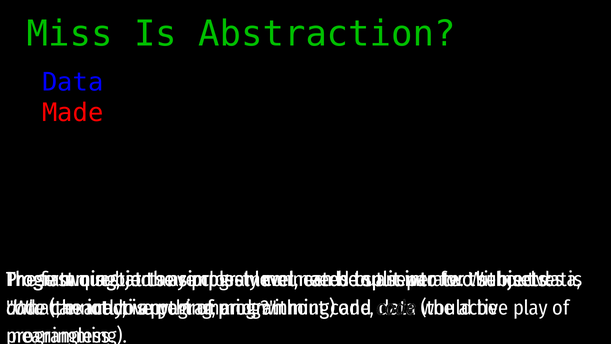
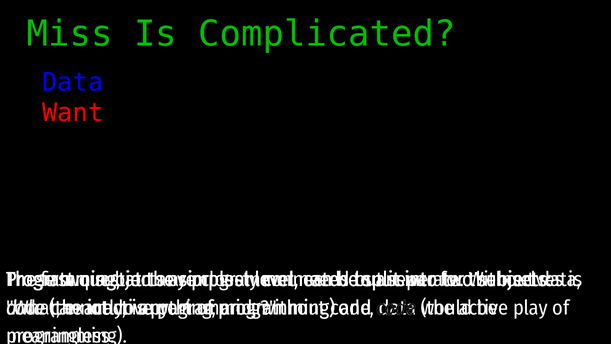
Abstraction: Abstraction -> Complicated (327, 34)
Made: Made -> Want (73, 113)
